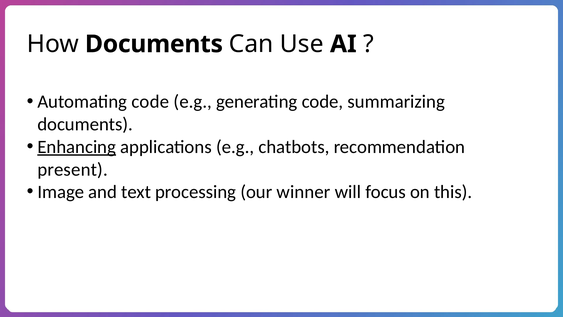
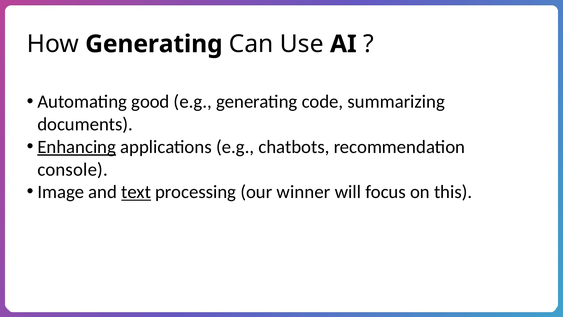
How Documents: Documents -> Generating (154, 44)
Automating code: code -> good (150, 102)
present: present -> console (73, 169)
text underline: none -> present (136, 192)
